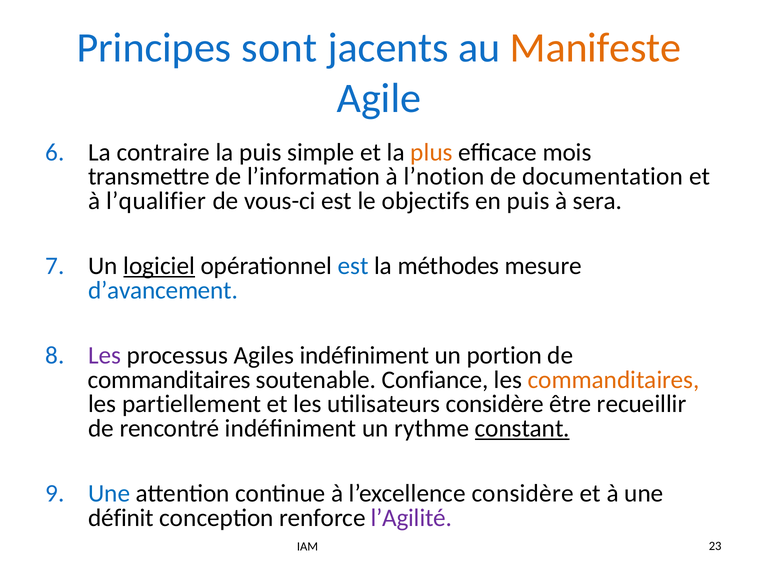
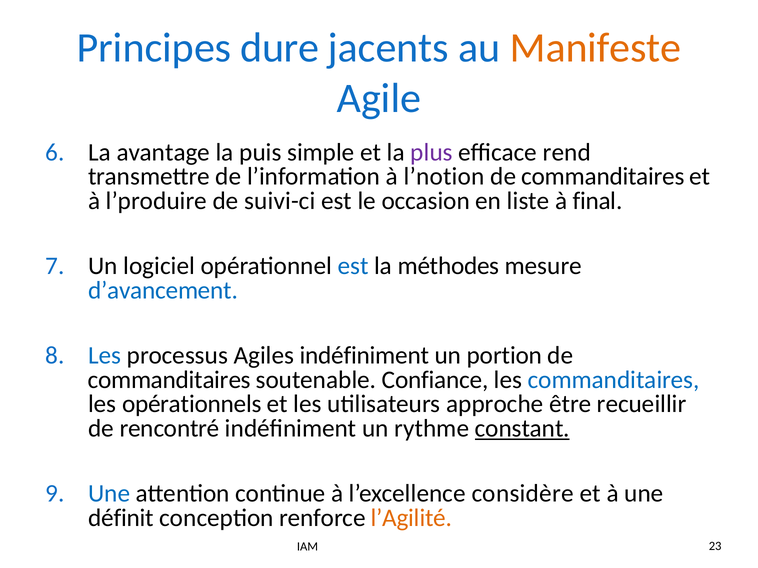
sont: sont -> dure (280, 48)
contraire: contraire -> avantage (163, 152)
plus colour: orange -> purple (432, 152)
mois: mois -> rend (567, 152)
documentation: documentation -> commanditaires (603, 177)
l’qualifier: l’qualifier -> l’produire (156, 201)
vous-ci: vous-ci -> suivi-ci (280, 201)
objectifs: objectifs -> occasion (426, 201)
en puis: puis -> liste (528, 201)
sera: sera -> final (598, 201)
logiciel underline: present -> none (159, 266)
Les colour: purple -> blue (105, 356)
commanditaires colour: orange -> blue (614, 380)
partiellement: partiellement -> opérationnels (192, 404)
utilisateurs considère: considère -> approche (495, 404)
l’Agilité colour: purple -> orange (411, 518)
